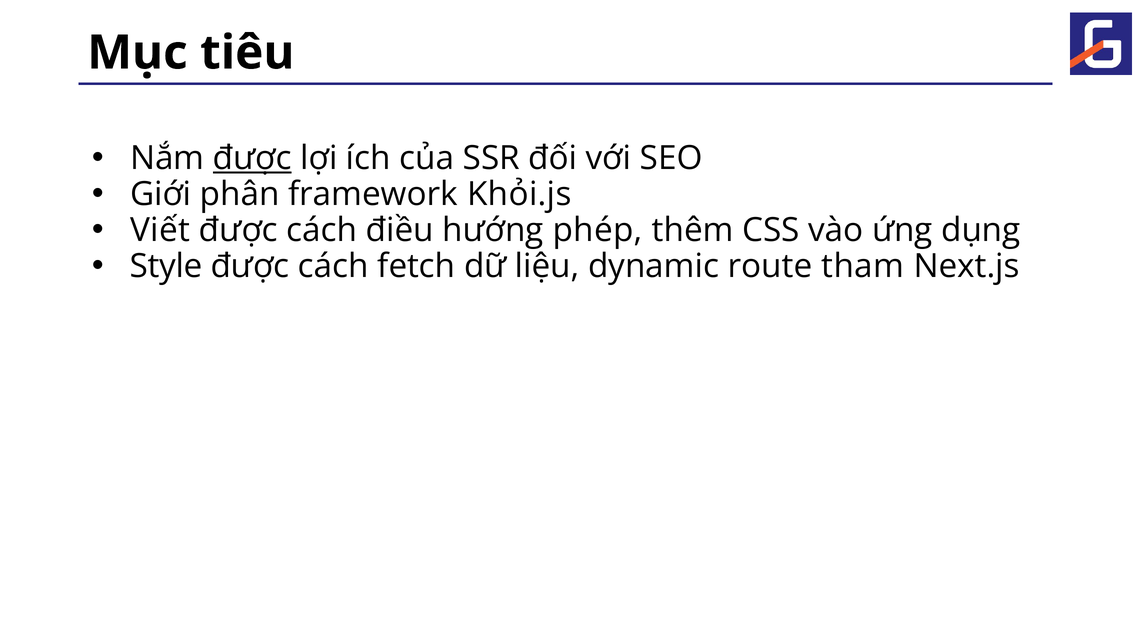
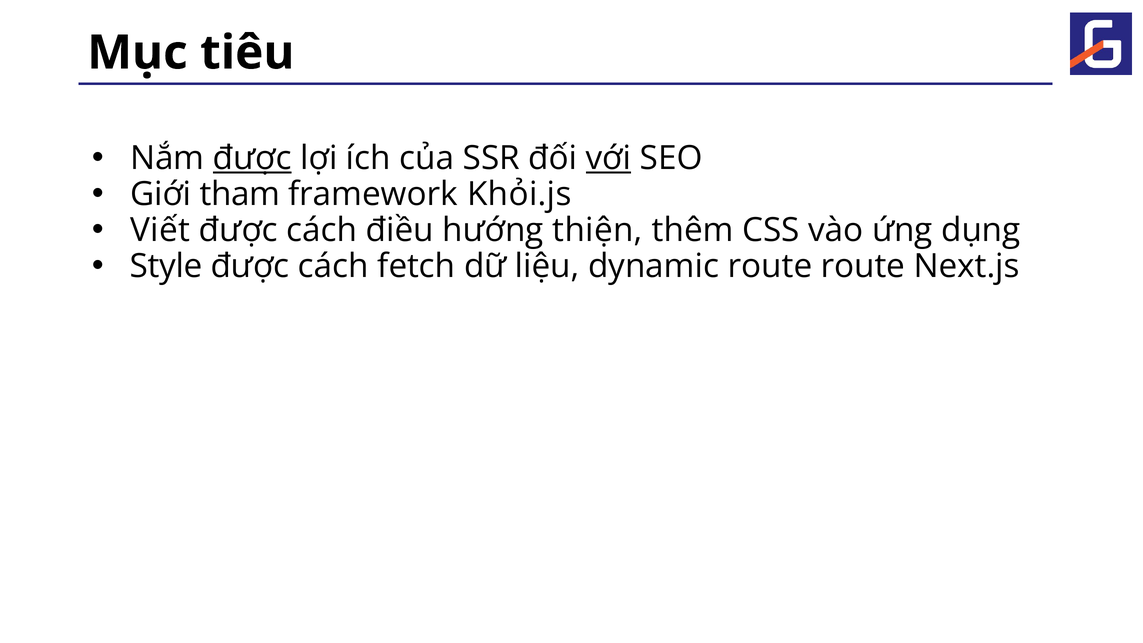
với underline: none -> present (609, 158)
phân: phân -> tham (240, 194)
phép: phép -> thiện (598, 230)
route tham: tham -> route (863, 266)
